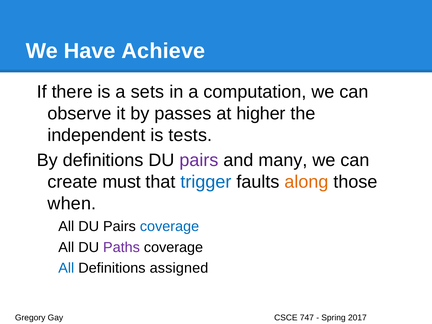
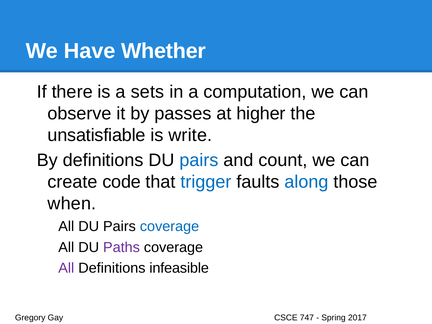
Achieve: Achieve -> Whether (164, 51)
independent: independent -> unsatisfiable (97, 135)
tests: tests -> write (190, 135)
pairs colour: purple -> blue (199, 160)
many: many -> count (283, 160)
must: must -> code (122, 182)
along colour: orange -> blue (306, 182)
All colour: blue -> purple (66, 268)
assigned: assigned -> infeasible (179, 268)
